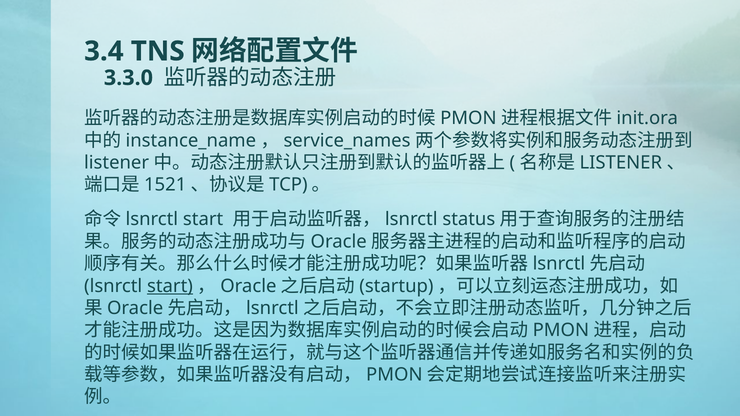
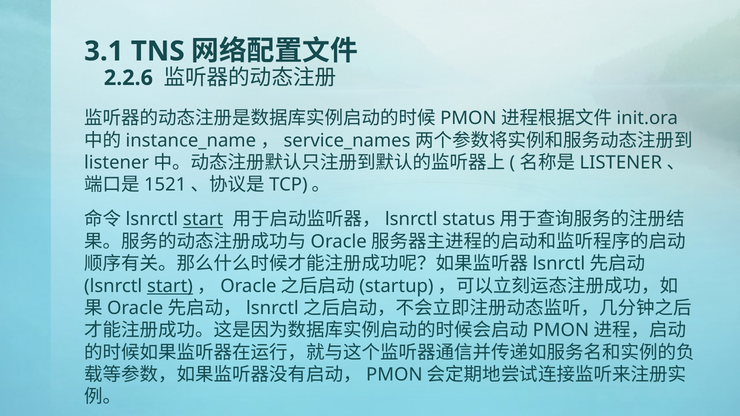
3.4: 3.4 -> 3.1 (104, 51)
3.3.0: 3.3.0 -> 2.2.6 (128, 78)
start underline: none -> present (203, 220)
